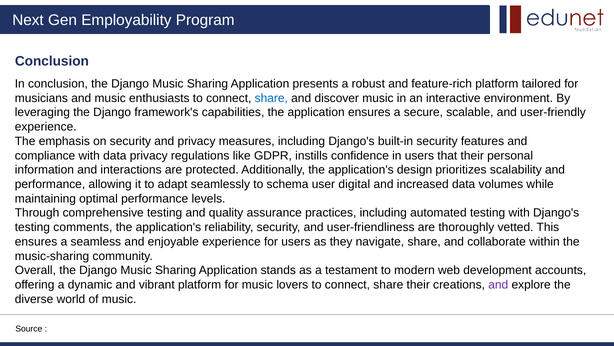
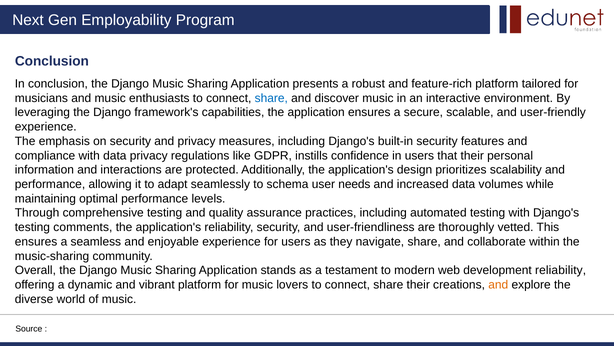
digital: digital -> needs (354, 184)
development accounts: accounts -> reliability (561, 270)
and colour: purple -> orange (498, 284)
